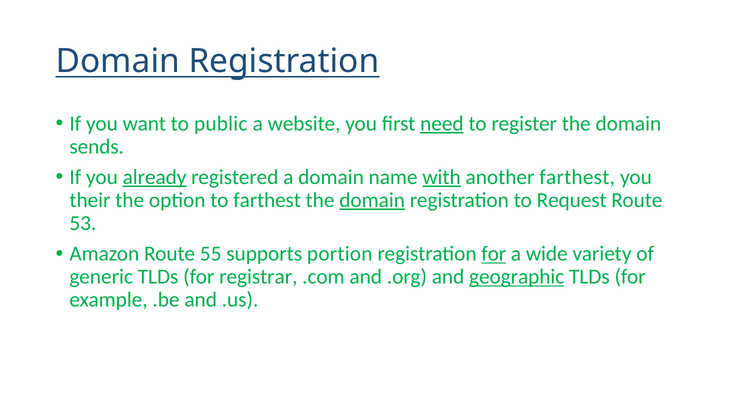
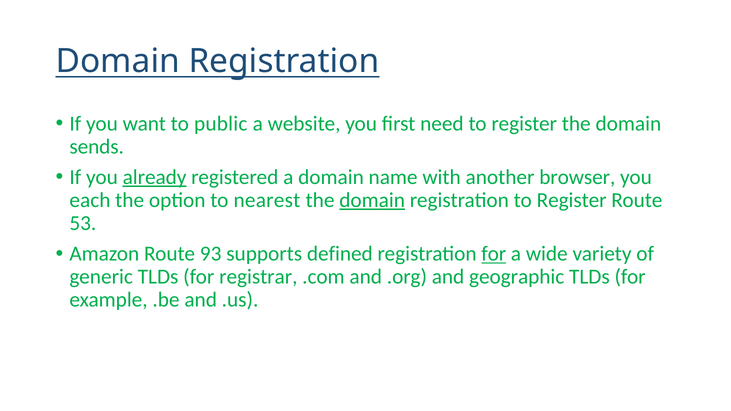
need underline: present -> none (442, 124)
with underline: present -> none (442, 177)
another farthest: farthest -> browser (577, 177)
their: their -> each (90, 200)
to farthest: farthest -> nearest (267, 200)
registration to Request: Request -> Register (572, 200)
55: 55 -> 93 (211, 254)
portion: portion -> defined (340, 254)
geographic underline: present -> none (517, 277)
